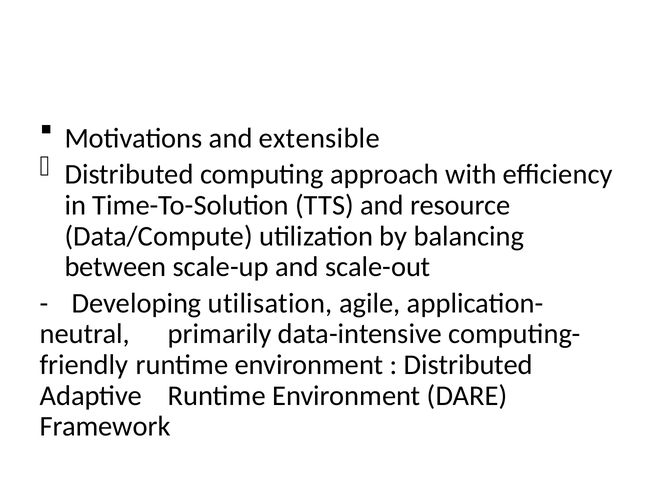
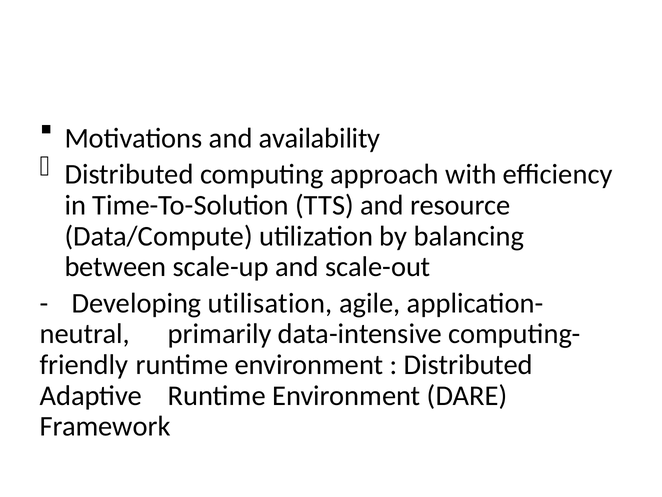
extensible: extensible -> availability (320, 138)
